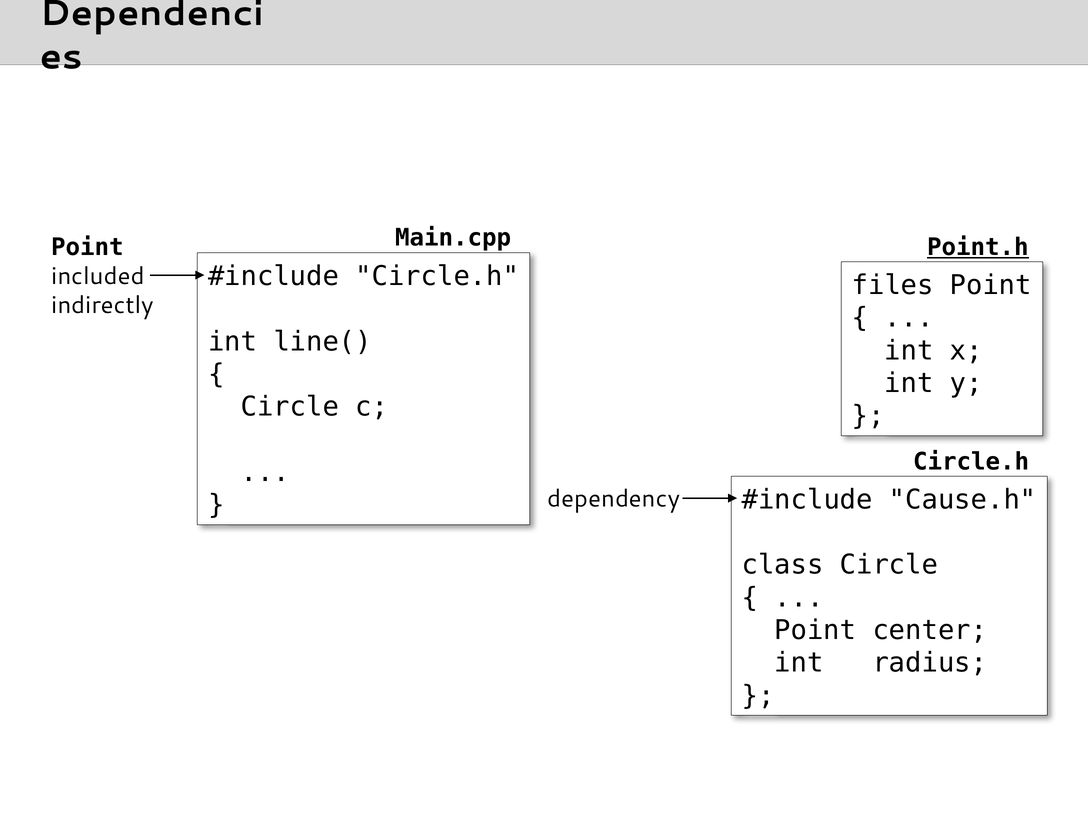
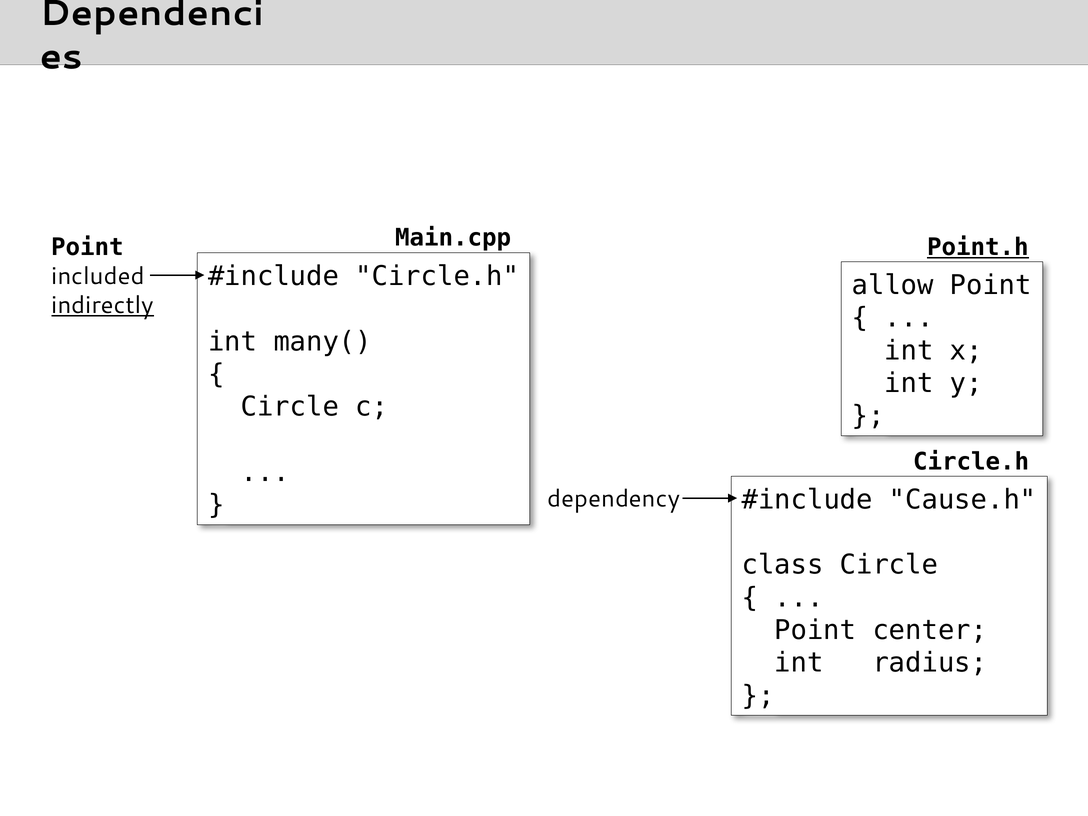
files: files -> allow (893, 285)
indirectly underline: none -> present (103, 305)
line(: line( -> many( (323, 342)
